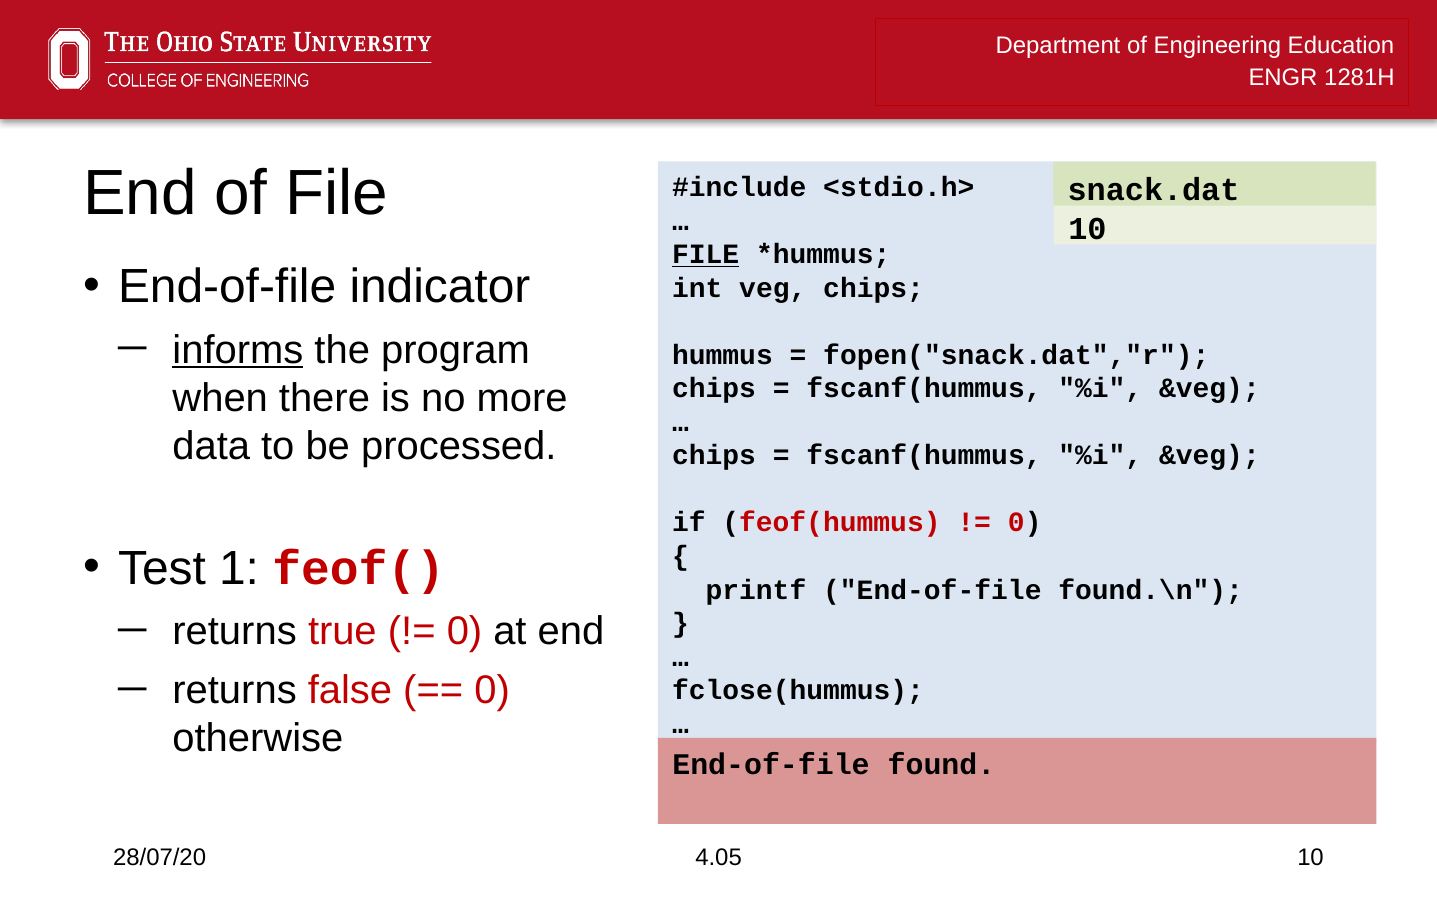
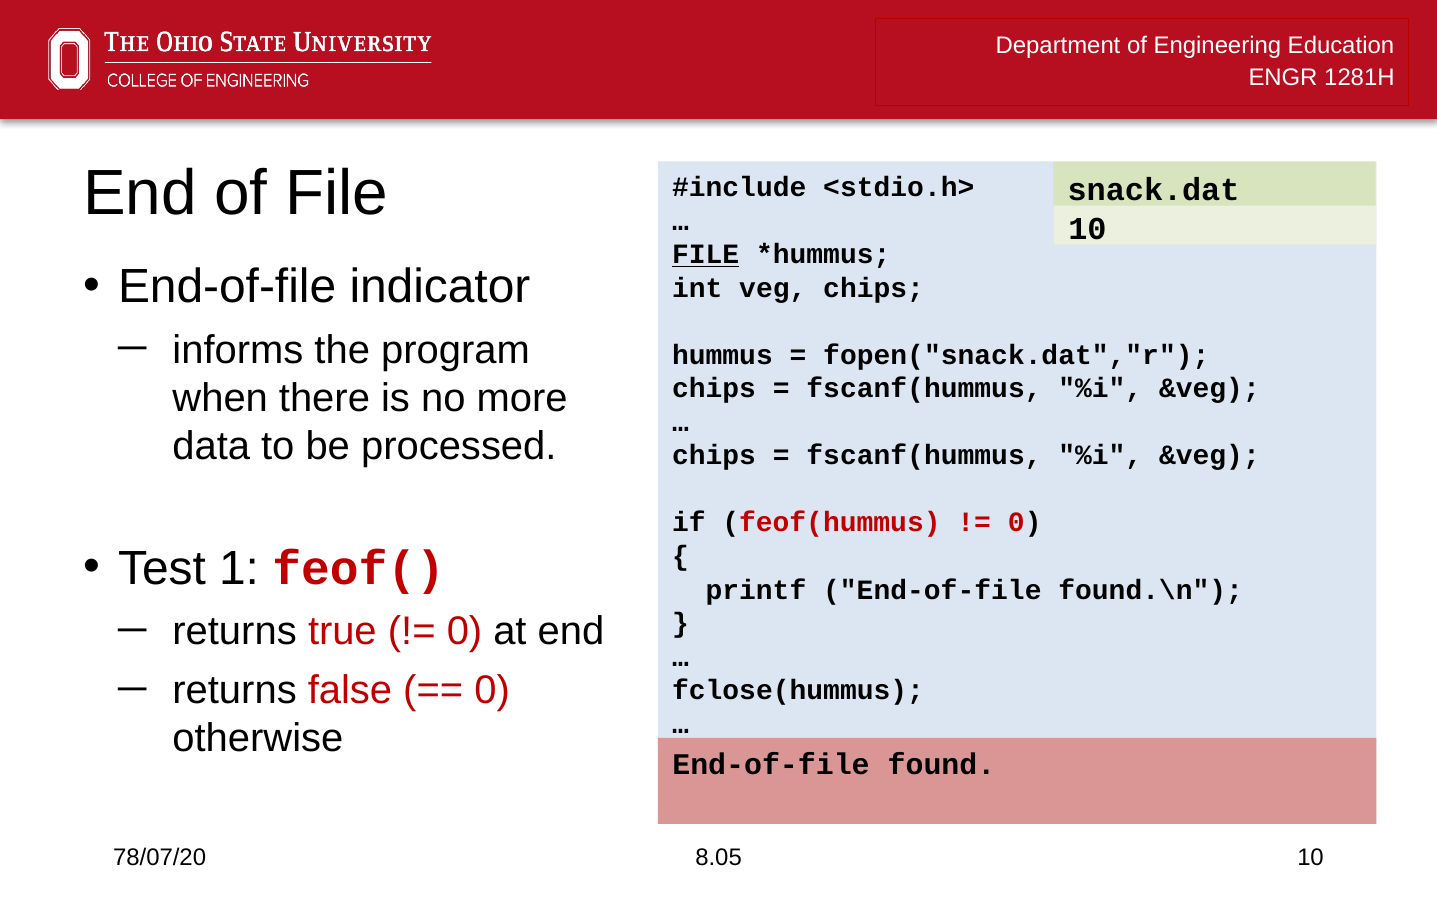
informs underline: present -> none (238, 350)
28/07/20: 28/07/20 -> 78/07/20 (160, 858)
4.05: 4.05 -> 8.05 (719, 858)
